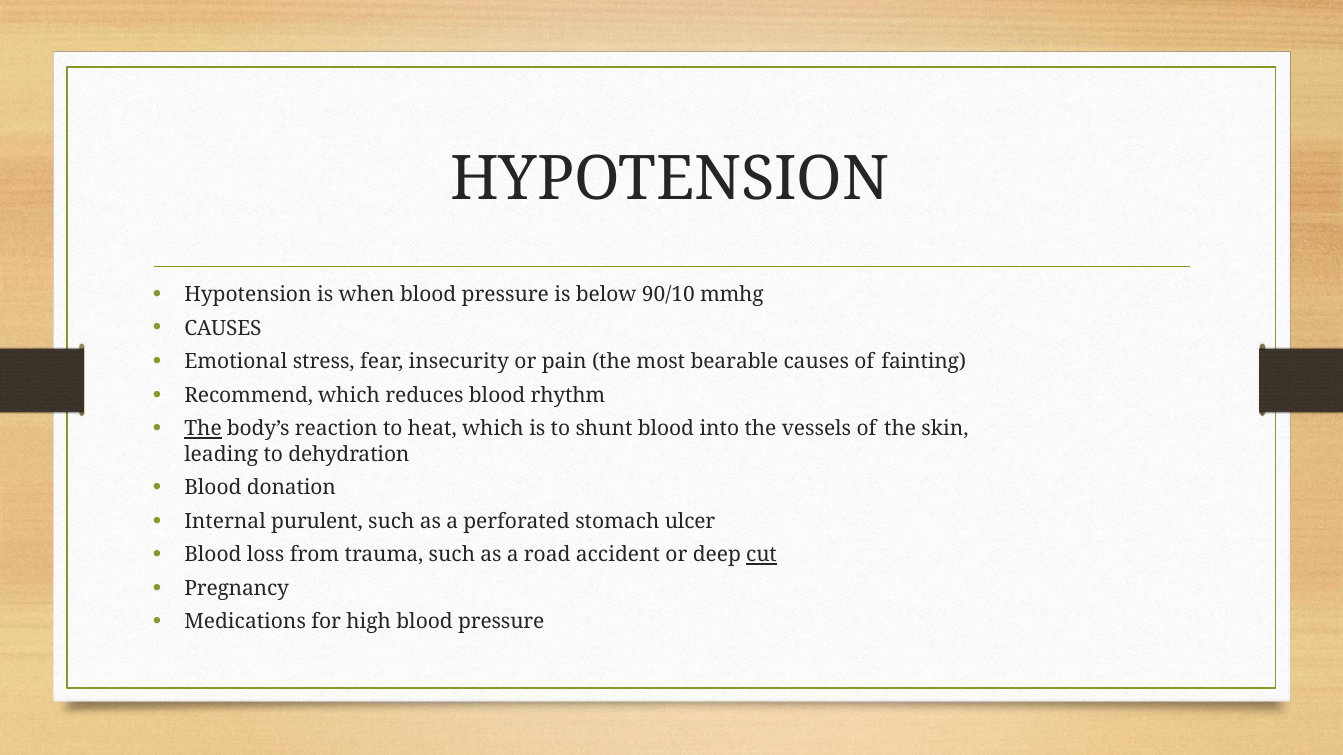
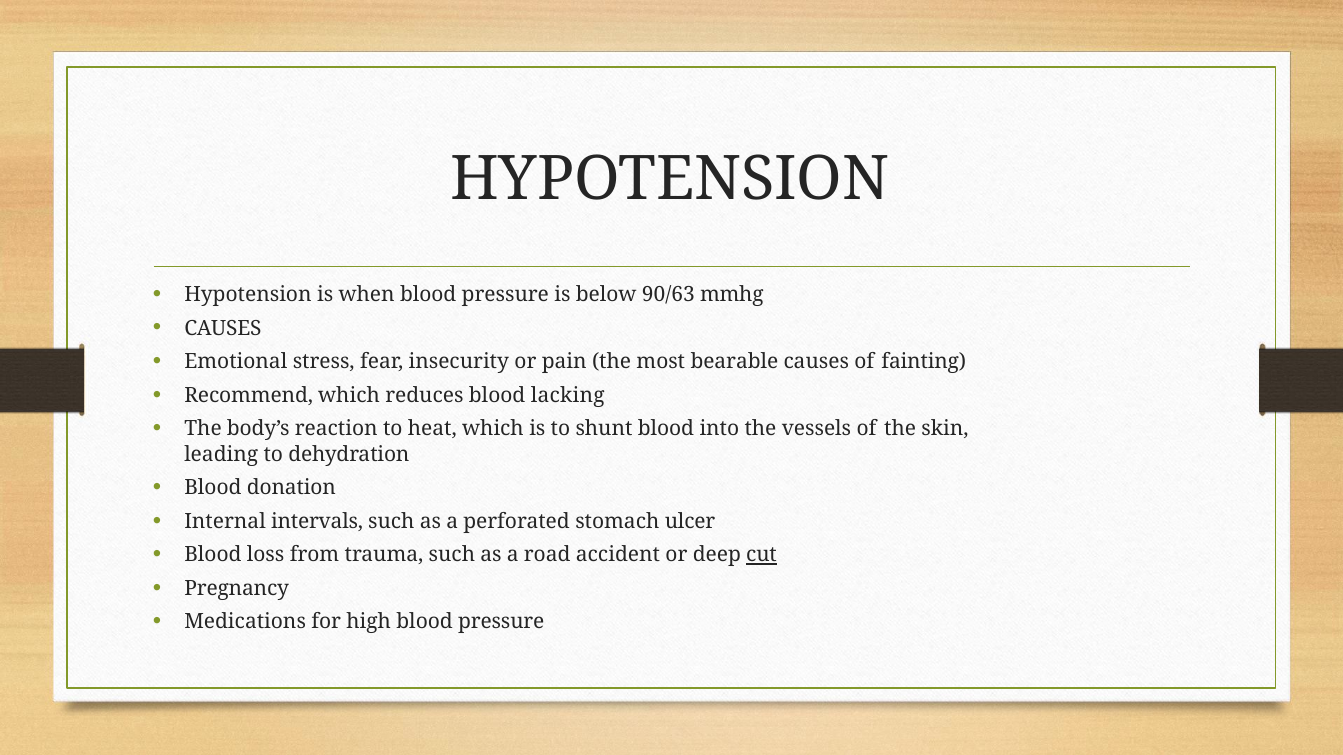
90/10: 90/10 -> 90/63 (668, 295)
rhythm: rhythm -> lacking (568, 396)
The underline: present -> none (203, 429)
purulent: purulent -> intervals (317, 522)
